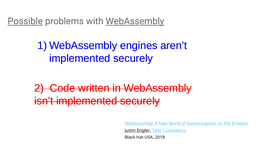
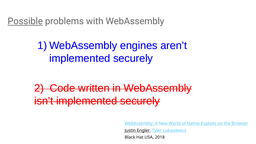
WebAssembly underline: present -> none (135, 21)
